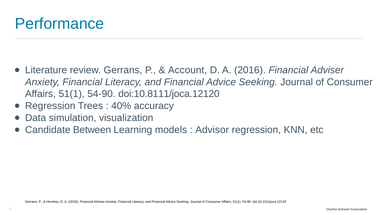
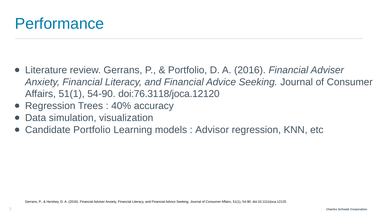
Account: Account -> Portfolio (188, 70)
doi:10.8111/joca.12120: doi:10.8111/joca.12120 -> doi:76.3118/joca.12120 (169, 94)
Candidate Between: Between -> Portfolio (92, 130)
